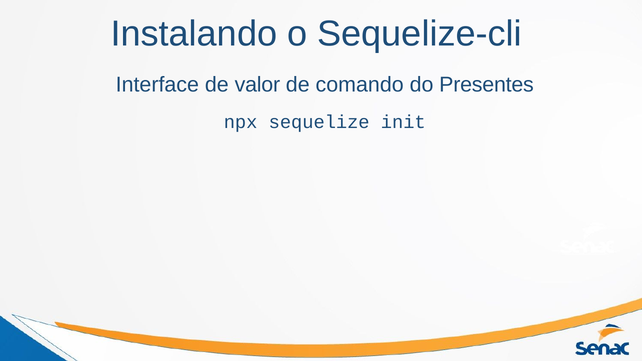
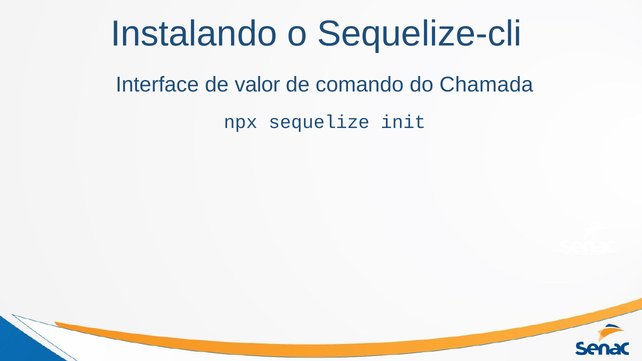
Presentes: Presentes -> Chamada (486, 85)
